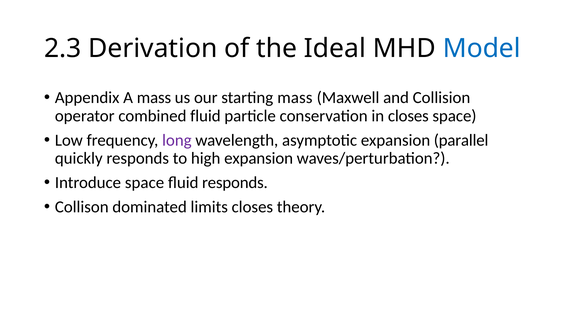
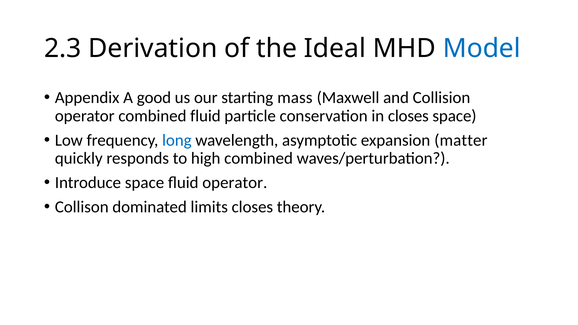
A mass: mass -> good (154, 98)
long colour: purple -> blue (177, 140)
parallel: parallel -> matter (461, 140)
high expansion: expansion -> combined (259, 158)
fluid responds: responds -> operator (235, 183)
